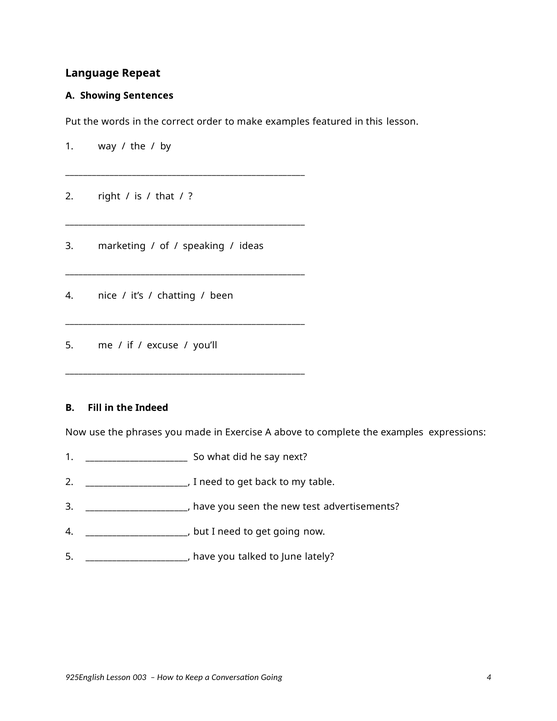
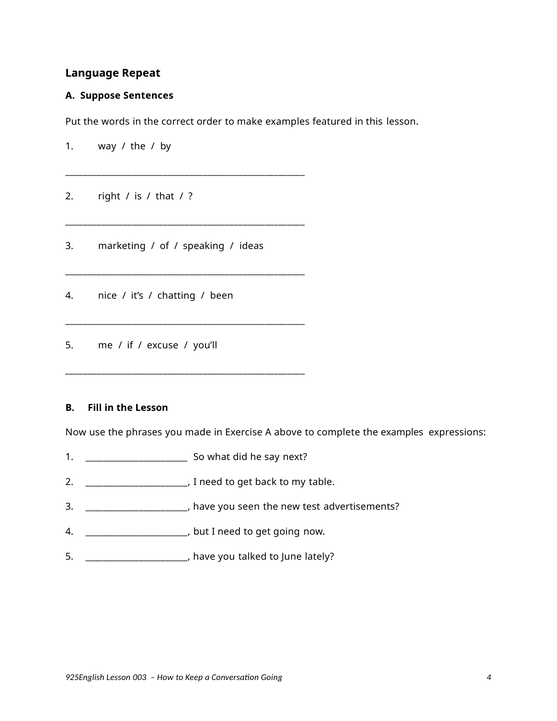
Showing: Showing -> Suppose (100, 96)
the Indeed: Indeed -> Lesson (152, 408)
